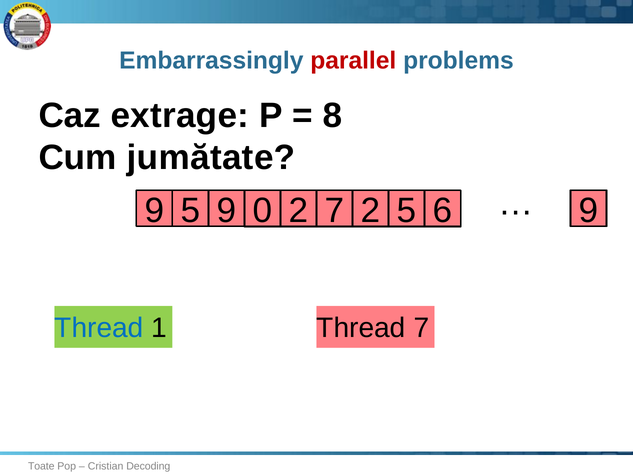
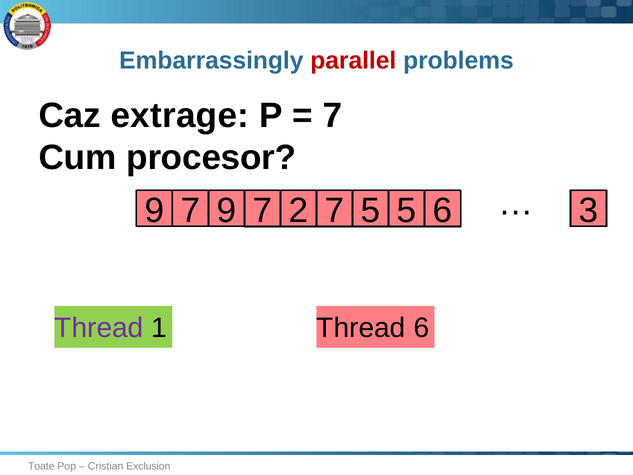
8: 8 -> 7 (332, 116)
jumătate: jumătate -> procesor (211, 158)
5: 5 -> 7 (190, 211)
0: 0 -> 7 (262, 211)
7 2: 2 -> 5 (371, 211)
6 9: 9 -> 3 (589, 211)
Thread colour: blue -> purple (99, 328)
Thread 7: 7 -> 6 (421, 328)
Decoding: Decoding -> Exclusion (148, 466)
